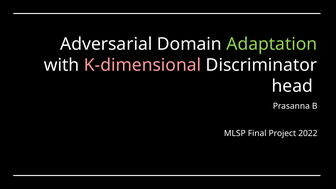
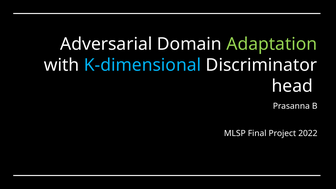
K-dimensional colour: pink -> light blue (142, 65)
